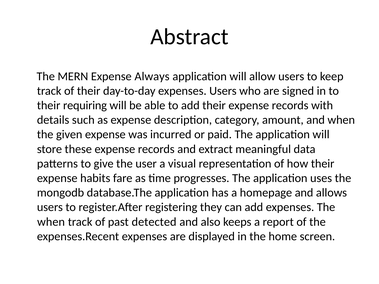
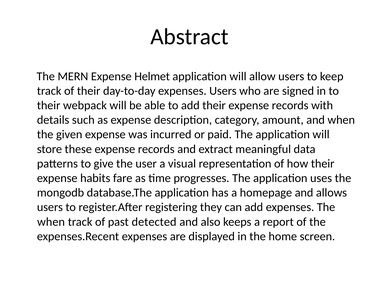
Always: Always -> Helmet (152, 76)
requiring: requiring -> webpack (85, 105)
